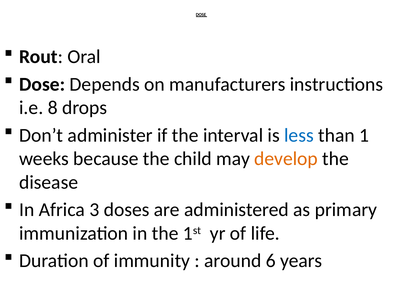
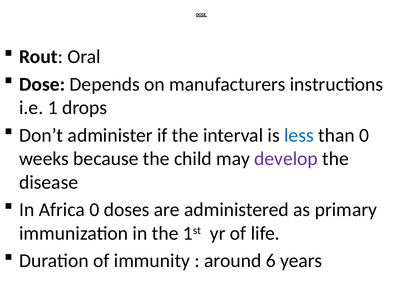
8: 8 -> 1 (53, 108)
than 1: 1 -> 0 (364, 135)
develop colour: orange -> purple (286, 159)
Africa 3: 3 -> 0 (94, 210)
